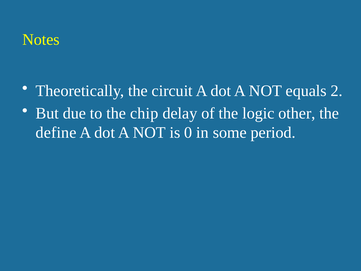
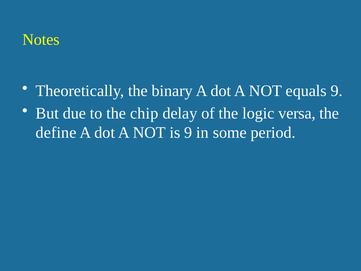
circuit: circuit -> binary (172, 91)
equals 2: 2 -> 9 (337, 91)
other: other -> versa (297, 113)
is 0: 0 -> 9 (188, 132)
